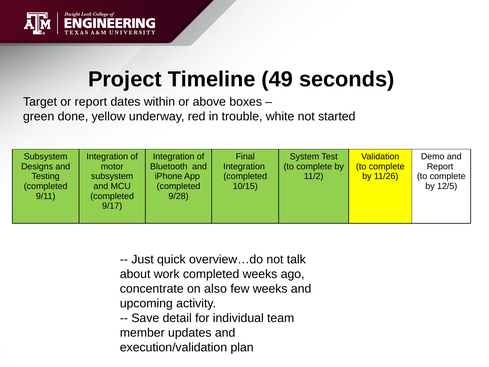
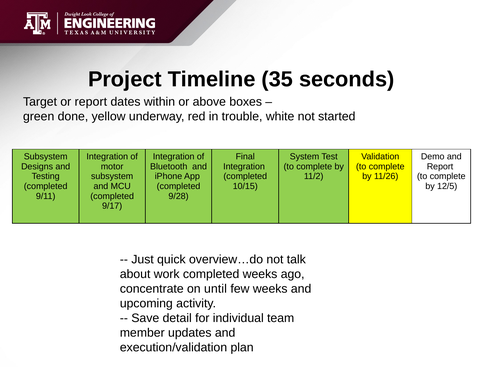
49: 49 -> 35 (277, 79)
also: also -> until (215, 289)
